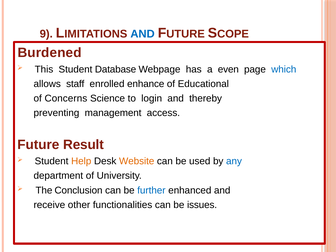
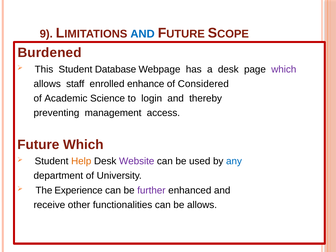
a even: even -> desk (228, 69)
which colour: blue -> purple (284, 69)
Educational: Educational -> Considered (203, 84)
Concerns: Concerns -> Academic (66, 98)
Future Result: Result -> Which (83, 145)
Website colour: orange -> purple (137, 161)
Conclusion: Conclusion -> Experience (79, 190)
further colour: blue -> purple (151, 190)
be issues: issues -> allows (202, 205)
